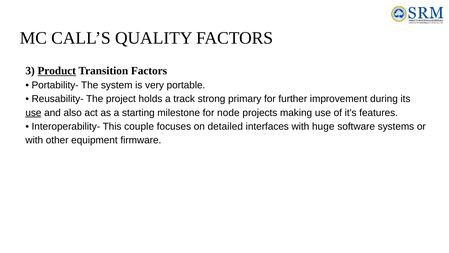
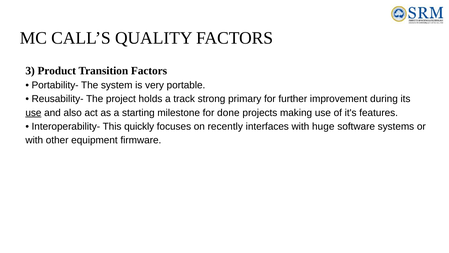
Product underline: present -> none (57, 71)
node: node -> done (228, 113)
couple: couple -> quickly (139, 126)
detailed: detailed -> recently (225, 126)
